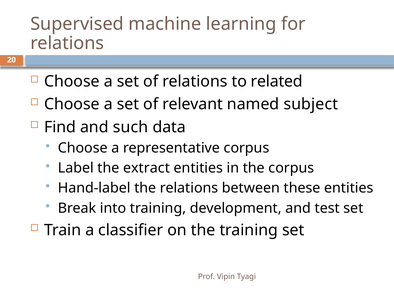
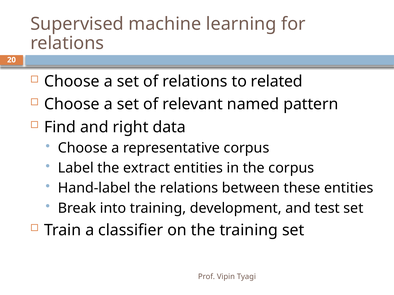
subject: subject -> pattern (311, 104)
such: such -> right (131, 127)
